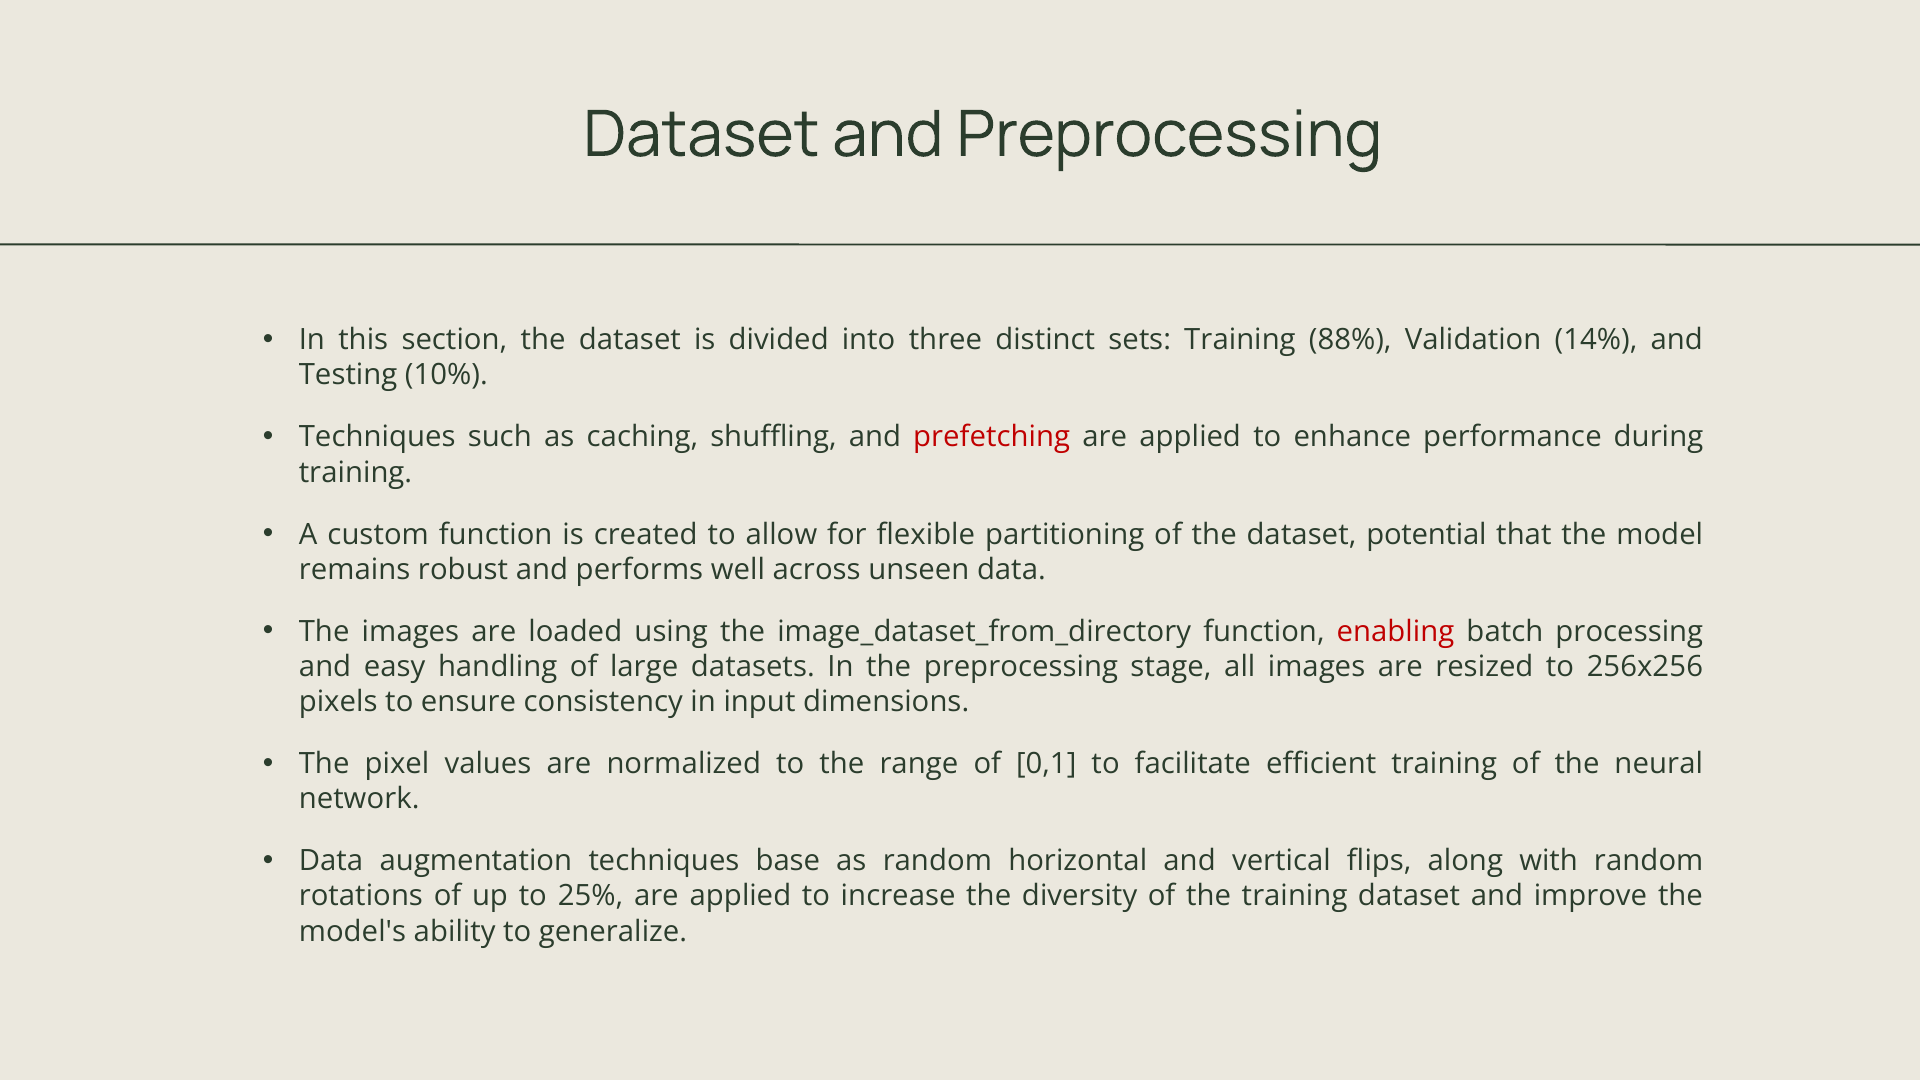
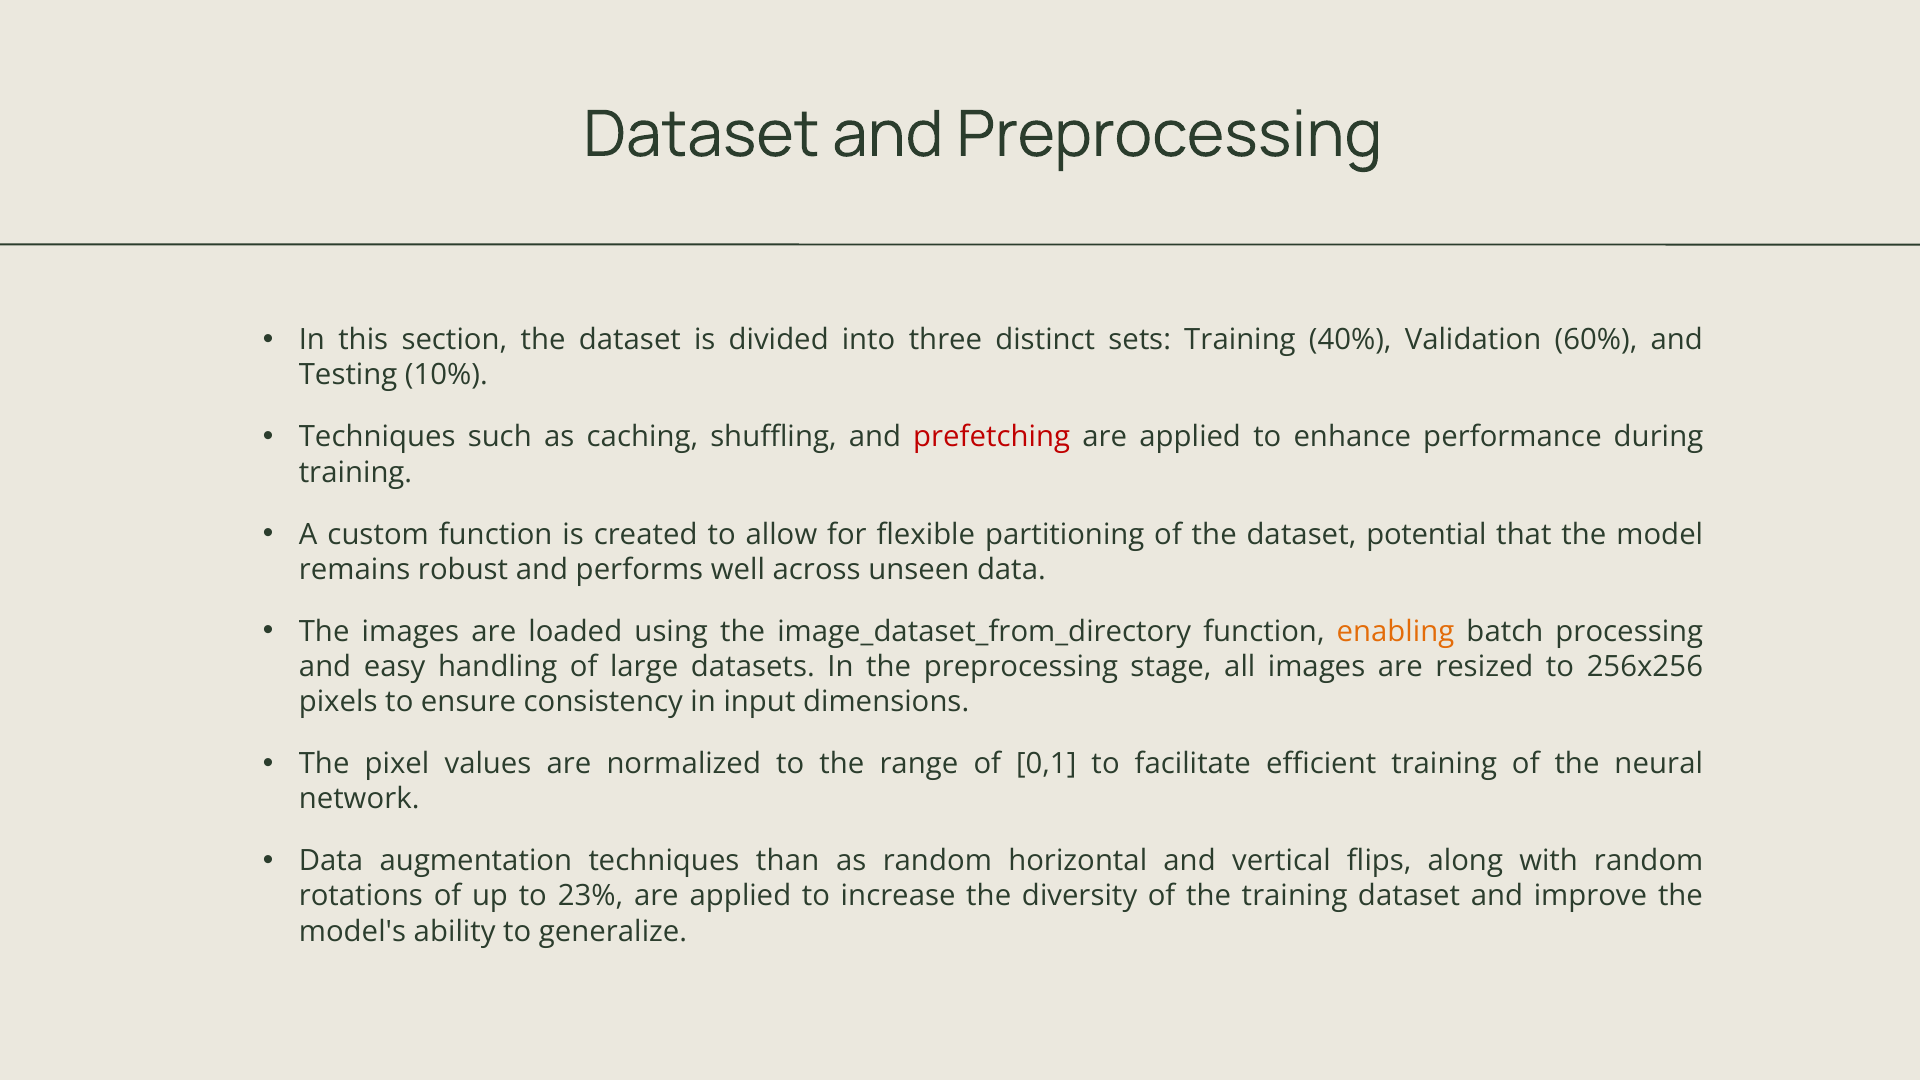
88%: 88% -> 40% (1350, 340)
14%: 14% -> 60% (1596, 340)
enabling colour: red -> orange (1395, 631)
base: base -> than (788, 861)
25%: 25% -> 23% (590, 896)
